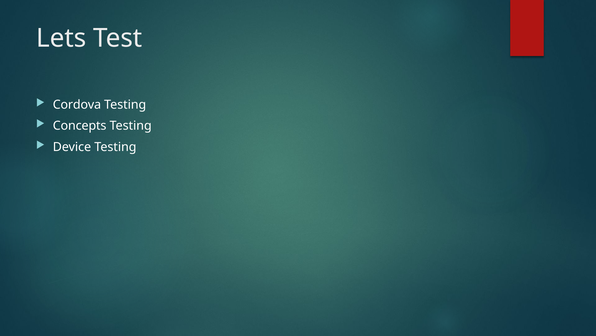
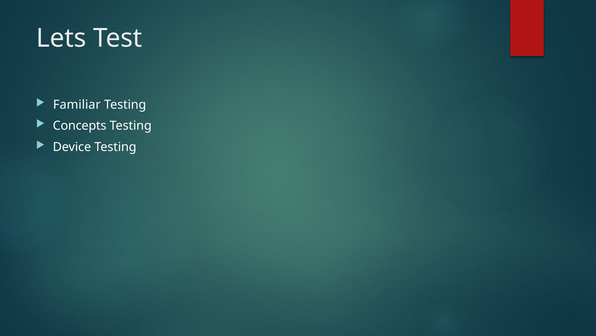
Cordova: Cordova -> Familiar (77, 104)
